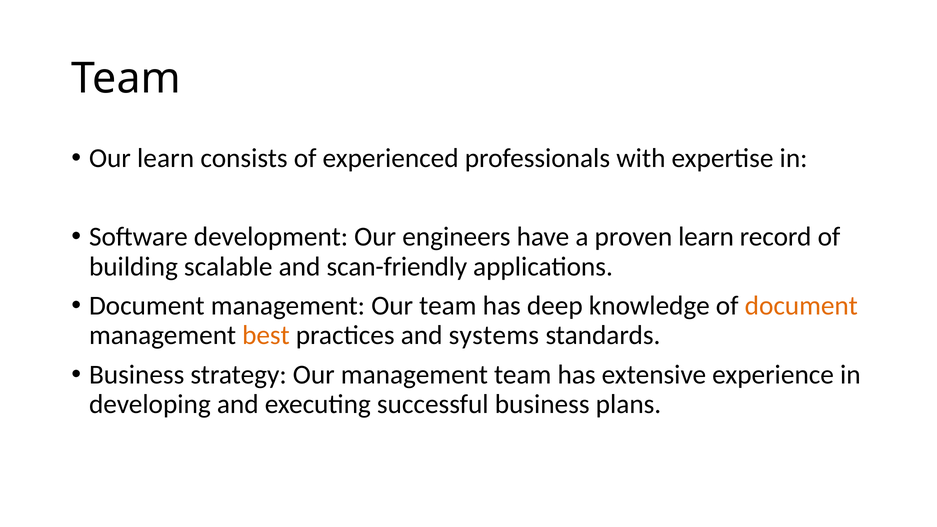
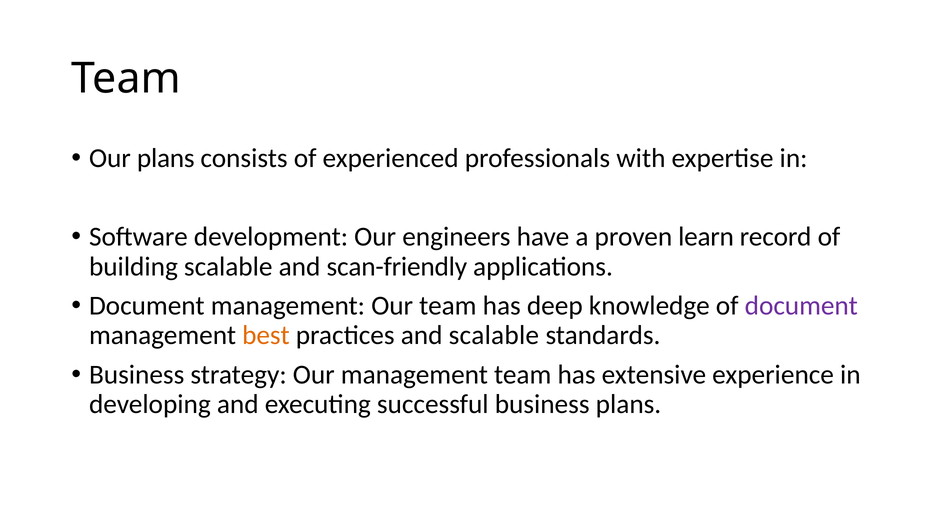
Our learn: learn -> plans (166, 158)
document colour: orange -> purple (801, 306)
and systems: systems -> scalable (494, 335)
